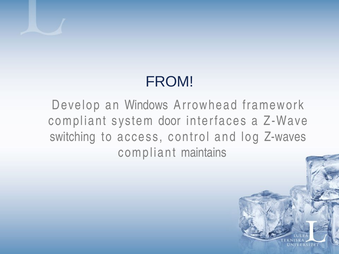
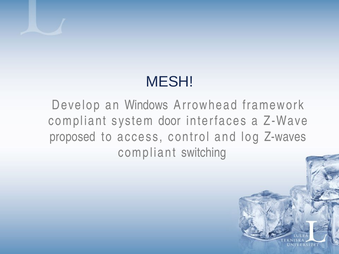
FROM: FROM -> MESH (170, 82)
switching: switching -> proposed (73, 137)
maintains: maintains -> switching (204, 153)
